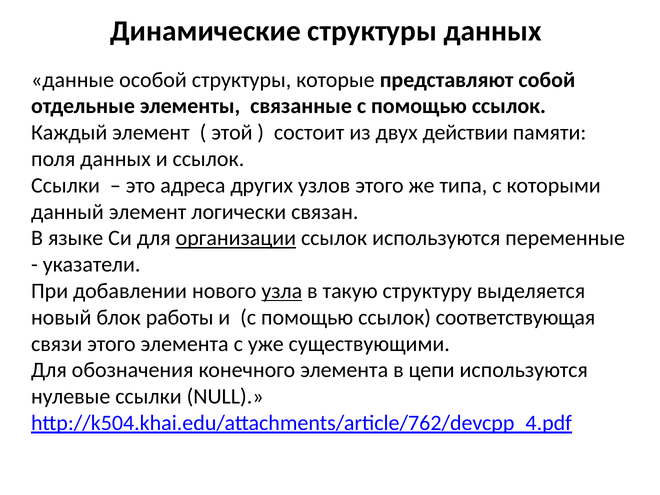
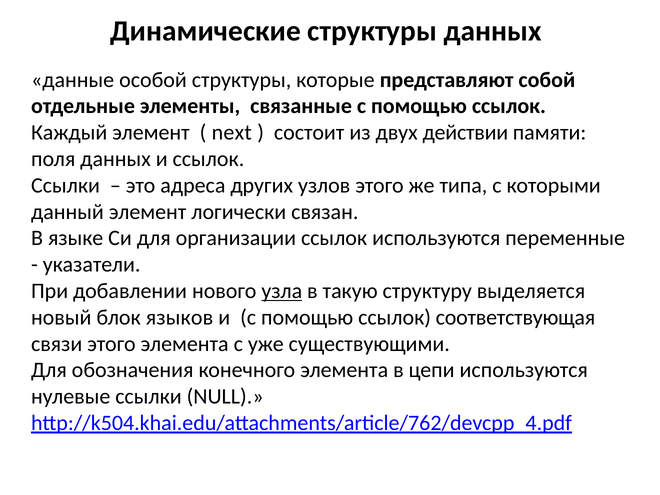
этой: этой -> next (232, 133)
организации underline: present -> none (236, 238)
работы: работы -> языков (180, 317)
